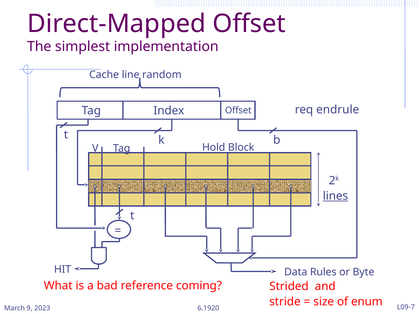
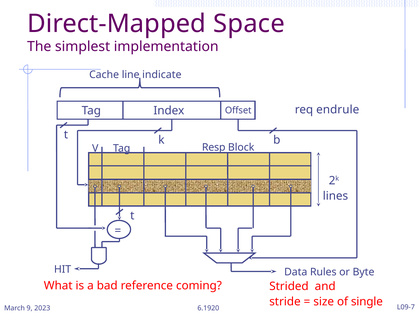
Direct-Mapped Offset: Offset -> Space (249, 24)
random: random -> indicate (162, 75)
Hold: Hold -> Resp (214, 148)
lines underline: present -> none (335, 196)
enum: enum -> single (367, 302)
